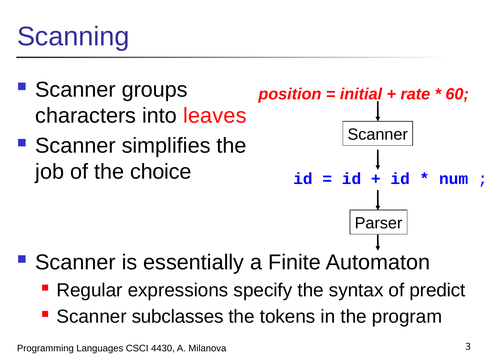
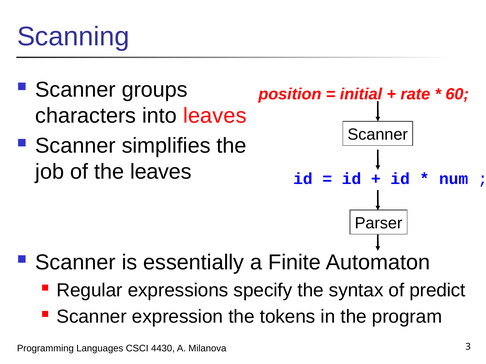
the choice: choice -> leaves (161, 172)
subclasses: subclasses -> expression (178, 317)
